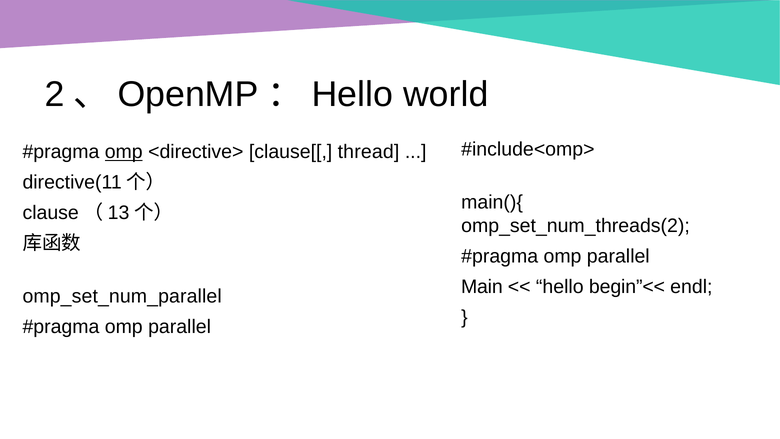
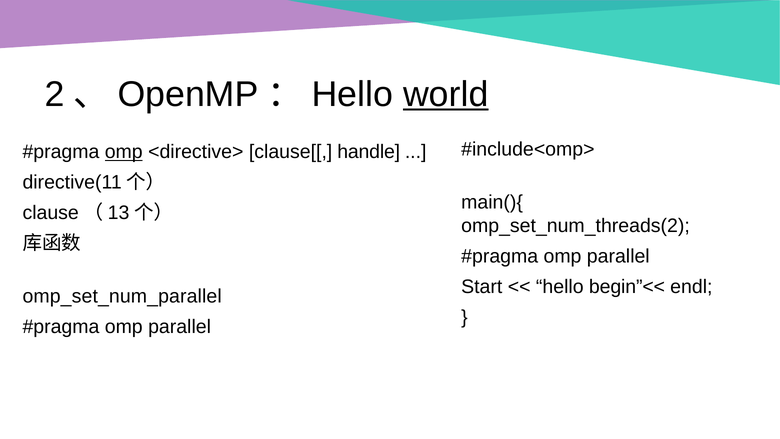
world underline: none -> present (446, 94)
thread: thread -> handle (369, 152)
Main: Main -> Start (482, 287)
